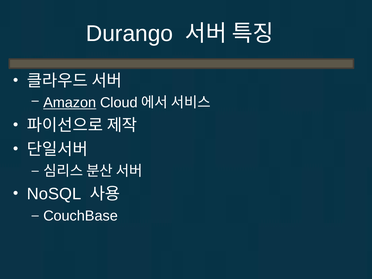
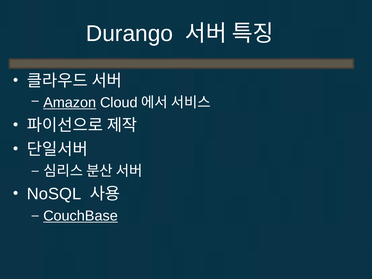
CouchBase underline: none -> present (81, 216)
